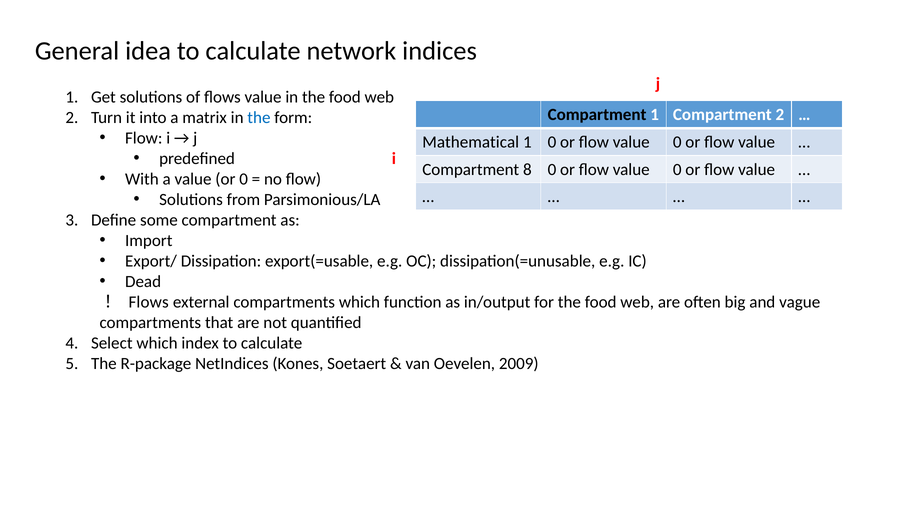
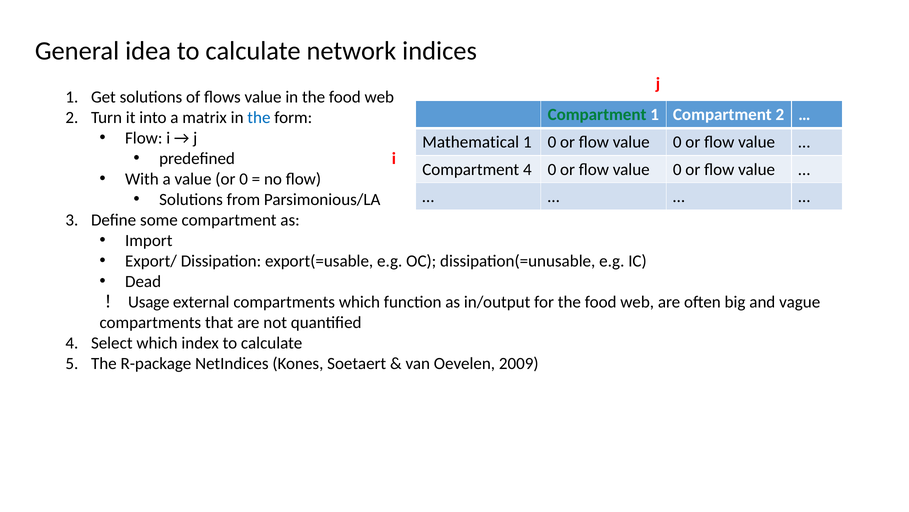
Compartment colour: black -> green (597, 115)
Compartment 8: 8 -> 4 (527, 169)
Flows: Flows -> Usage (149, 302)
